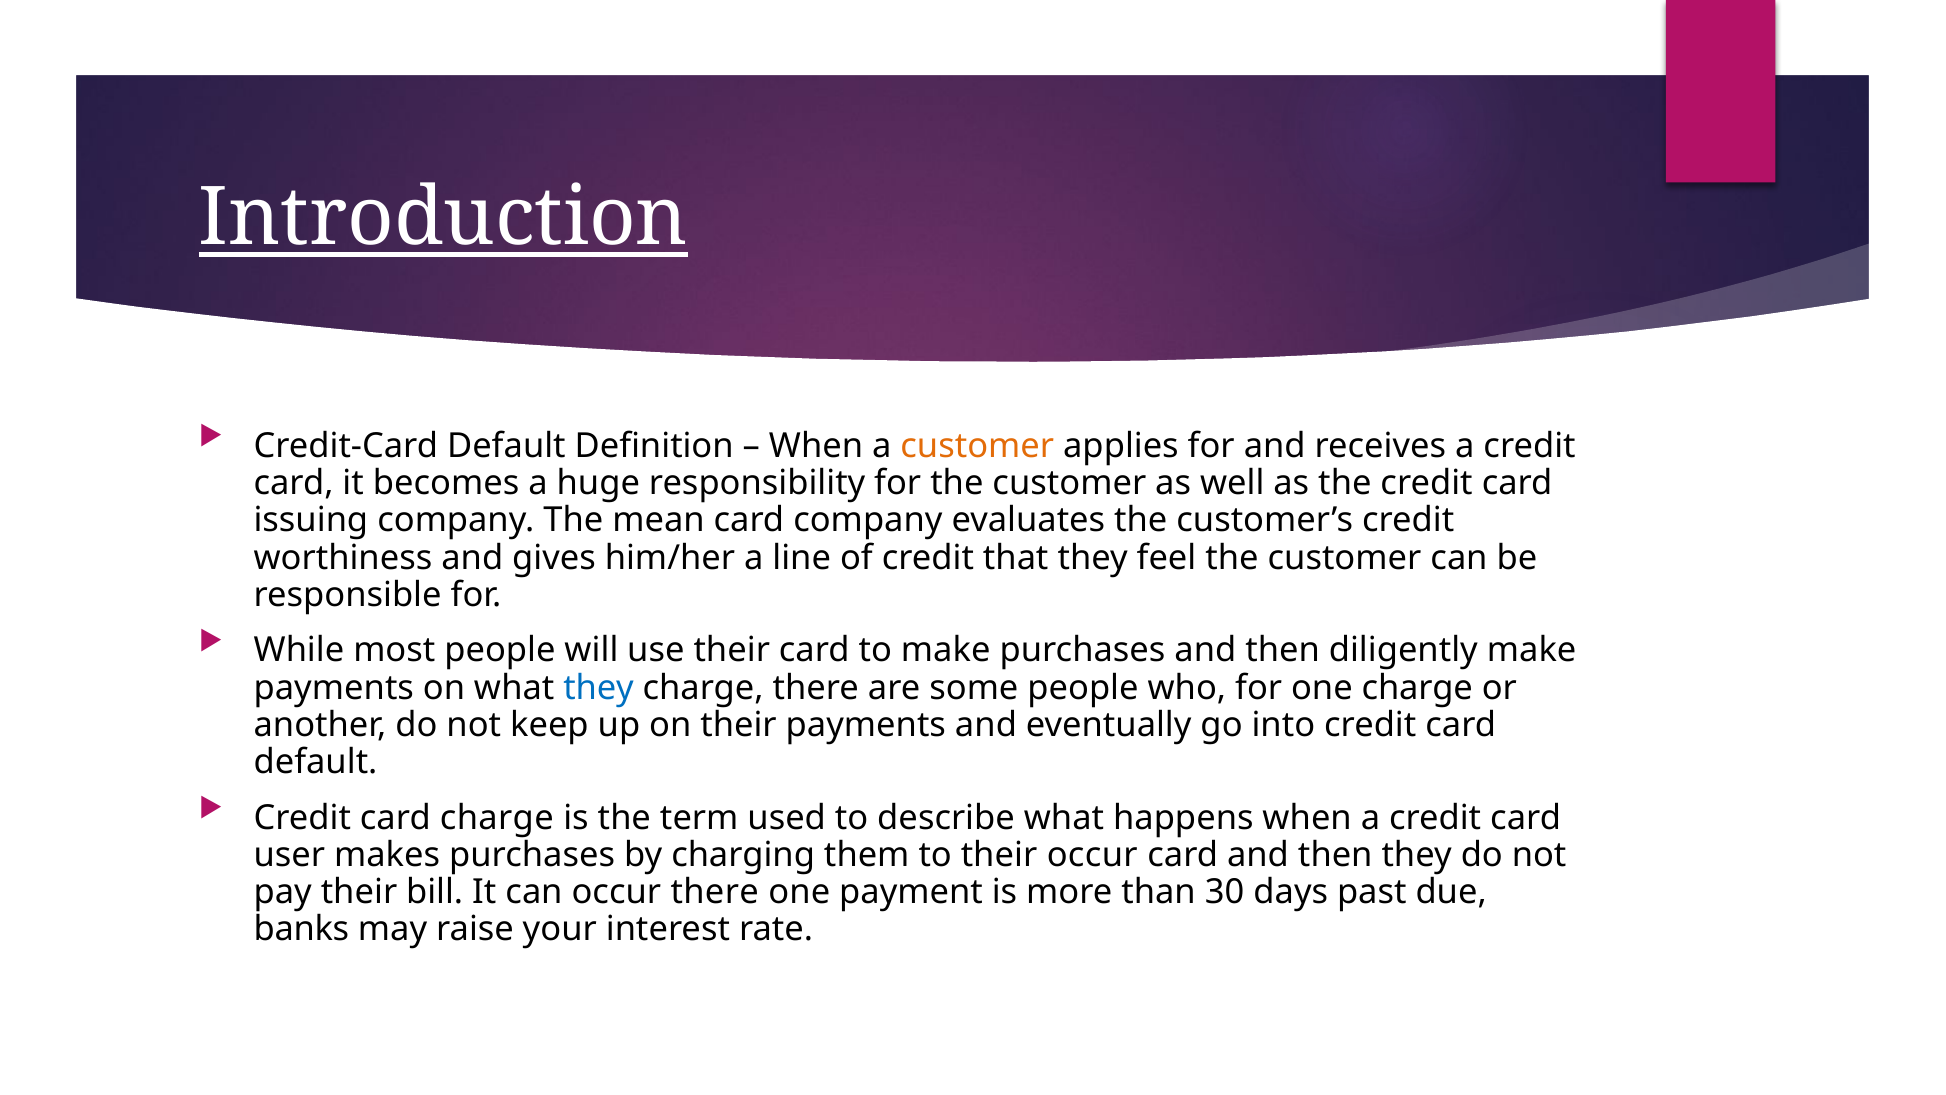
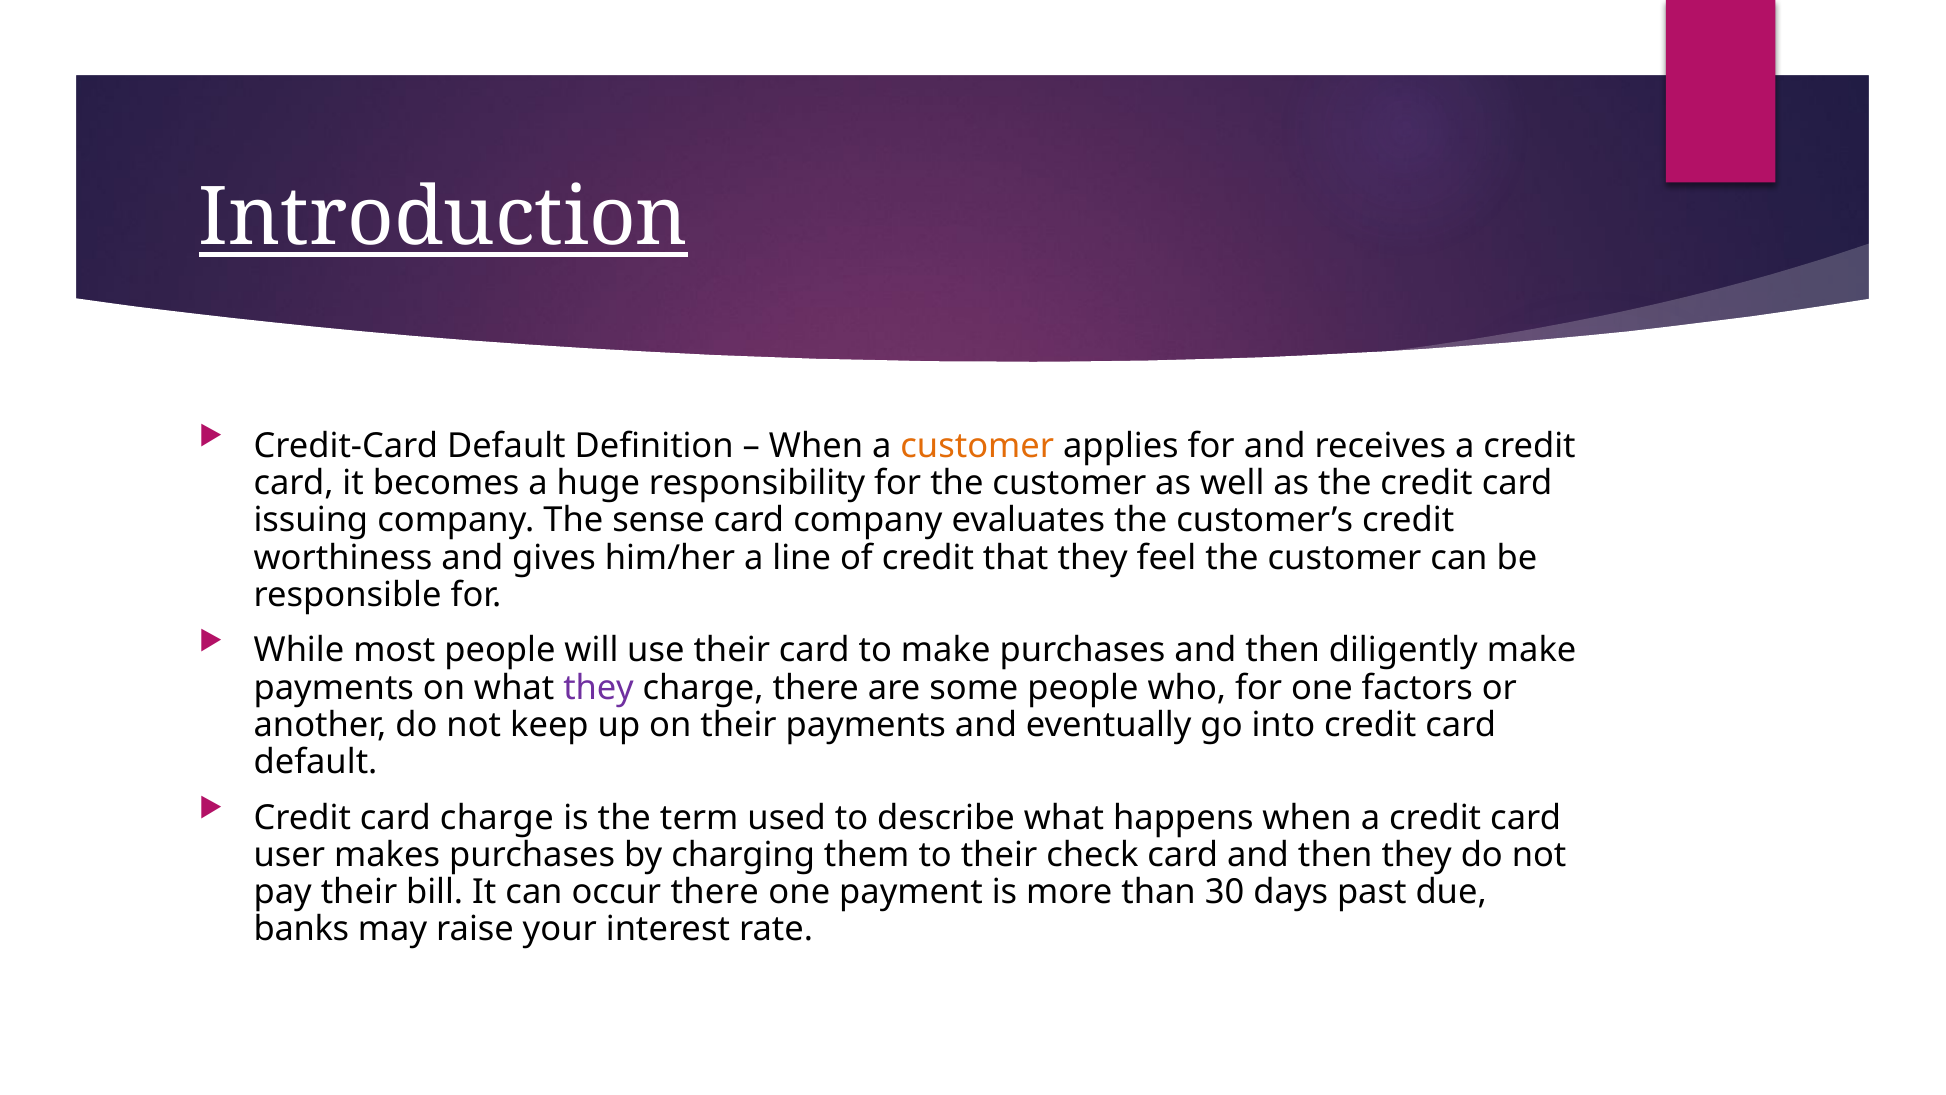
mean: mean -> sense (659, 520)
they colour: blue -> purple (599, 688)
one charge: charge -> factors (1417, 688)
their occur: occur -> check (1092, 855)
